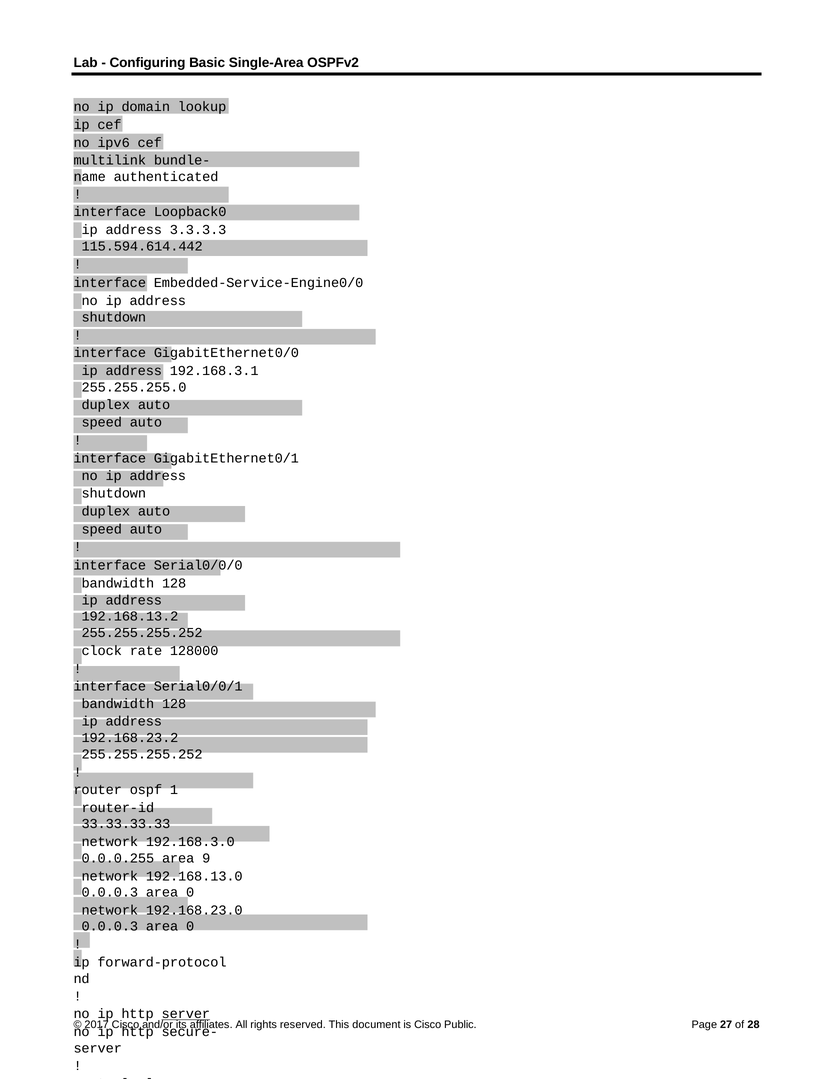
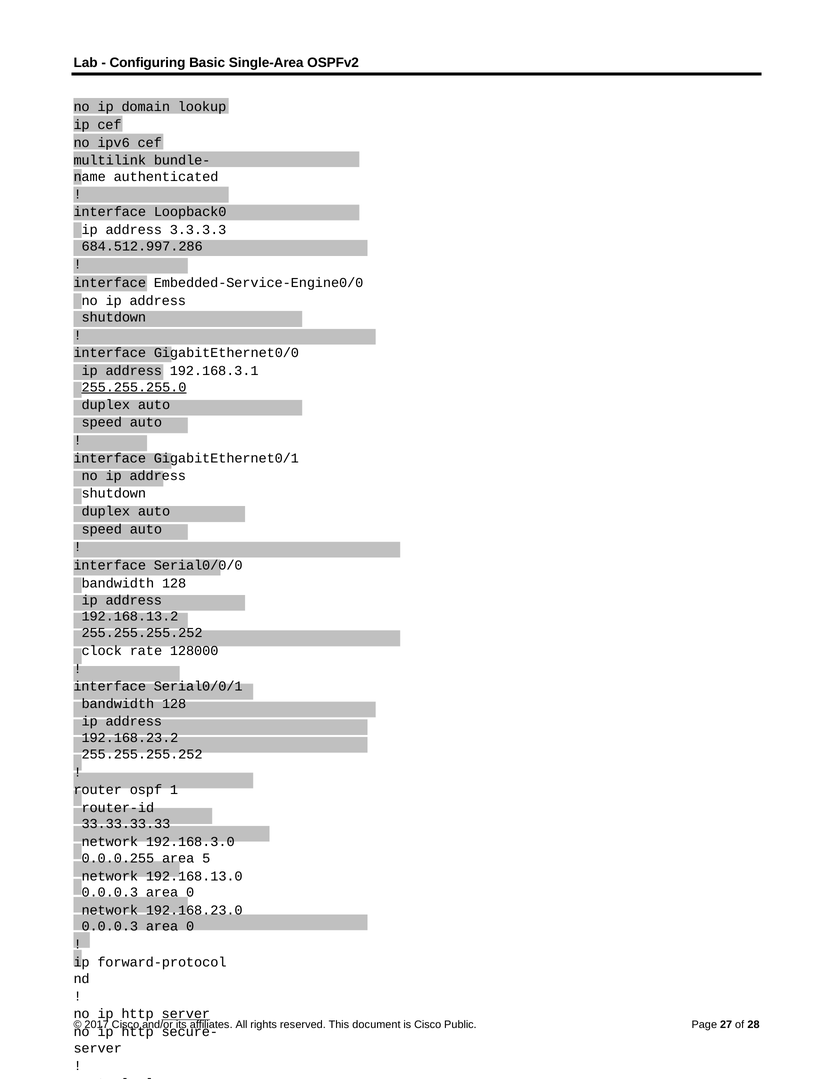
115.594.614.442: 115.594.614.442 -> 684.512.997.286 (142, 246)
255.255.255.0 underline: none -> present (134, 387)
9: 9 -> 5 (206, 858)
